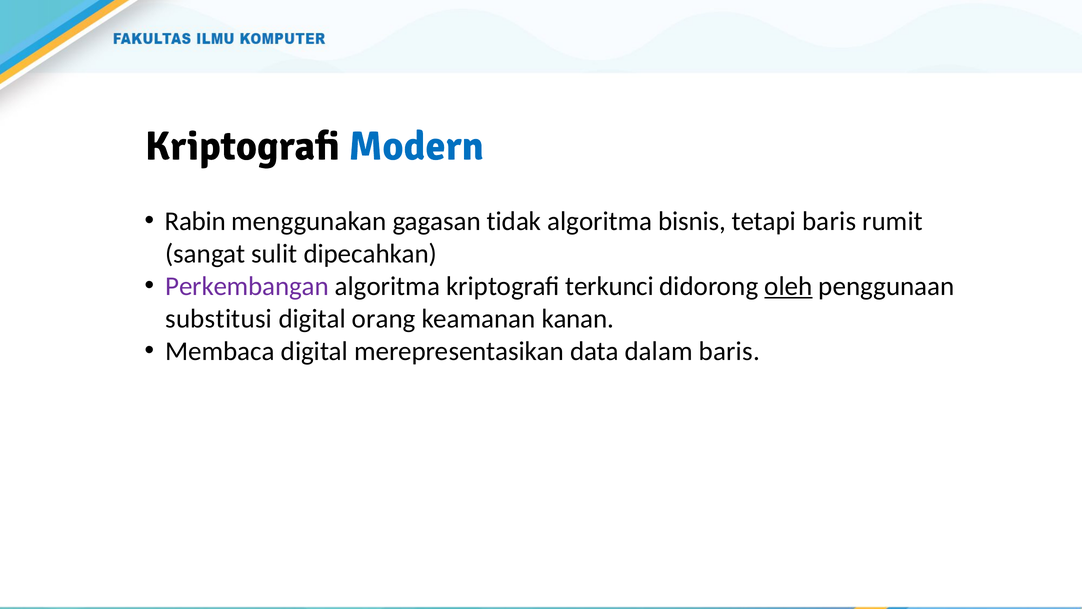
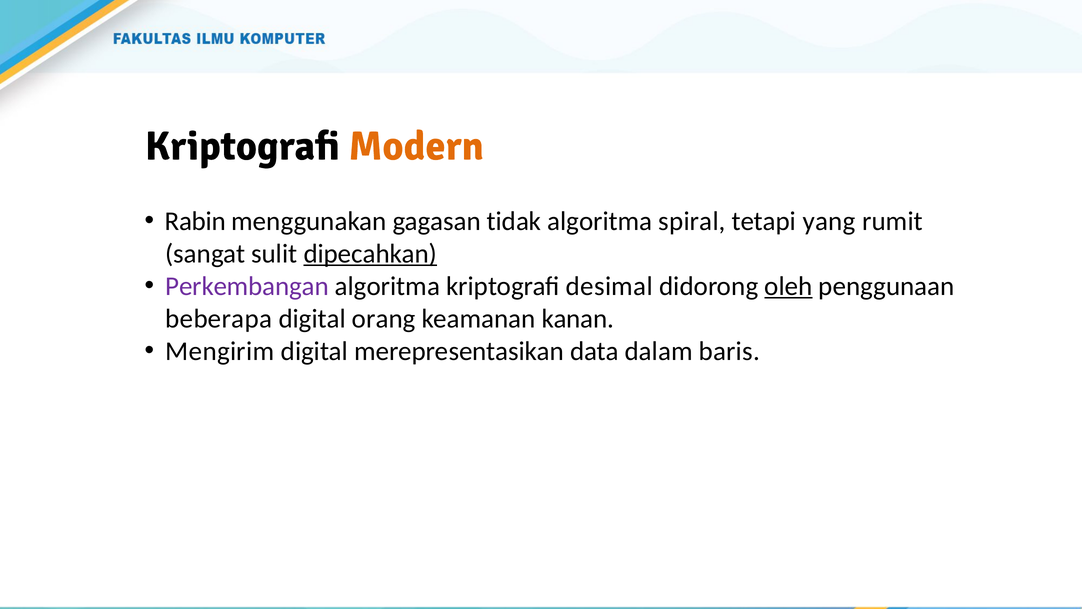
Modern colour: blue -> orange (416, 146)
bisnis: bisnis -> spiral (692, 221)
tetapi baris: baris -> yang (829, 221)
dipecahkan underline: none -> present (370, 254)
terkunci: terkunci -> desimal (609, 286)
substitusi: substitusi -> beberapa (219, 318)
Membaca: Membaca -> Mengirim (220, 351)
